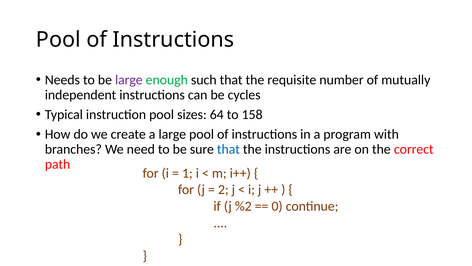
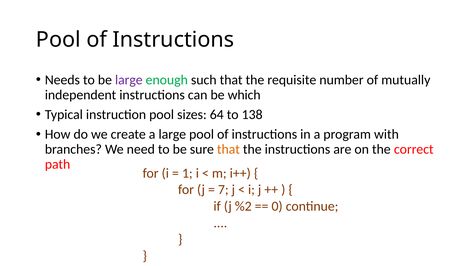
cycles: cycles -> which (244, 95)
158: 158 -> 138 (252, 114)
that colour: blue -> orange (228, 149)
2: 2 -> 7 (223, 189)
